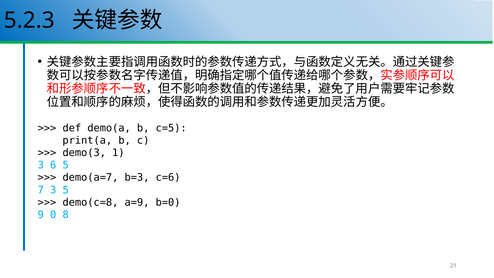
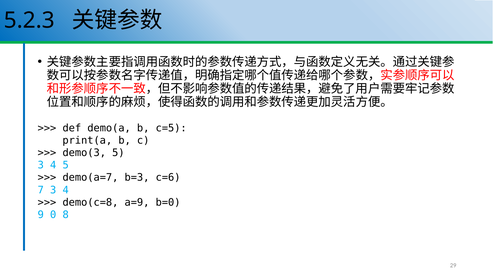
demo(3 1: 1 -> 5 (118, 153)
6: 6 -> 4 (53, 165)
7 3 5: 5 -> 4 (66, 190)
